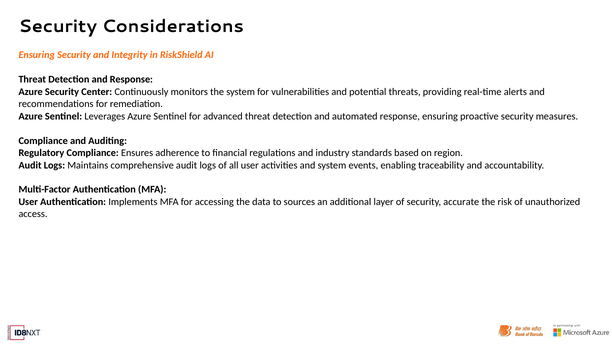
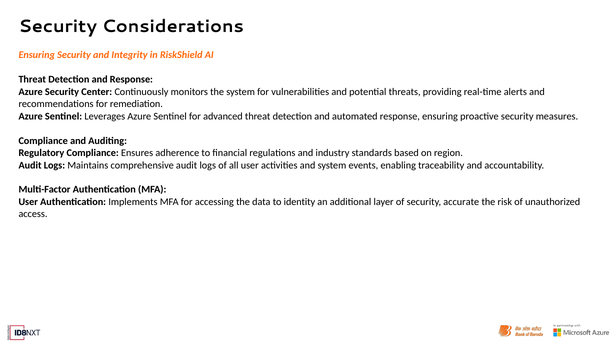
sources: sources -> identity (299, 202)
